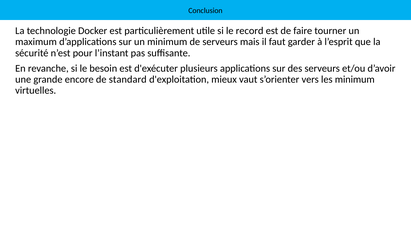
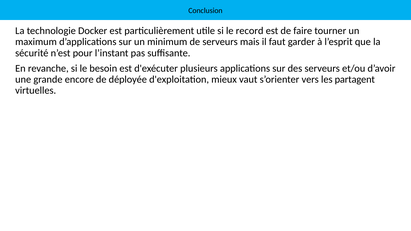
standard: standard -> déployée (128, 80)
les minimum: minimum -> partagent (355, 80)
